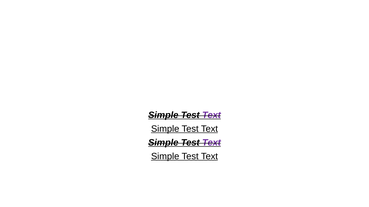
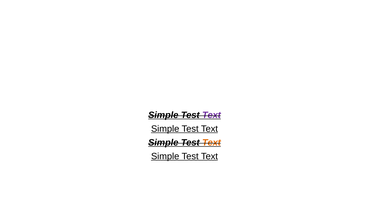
Text colour: purple -> orange (211, 143)
